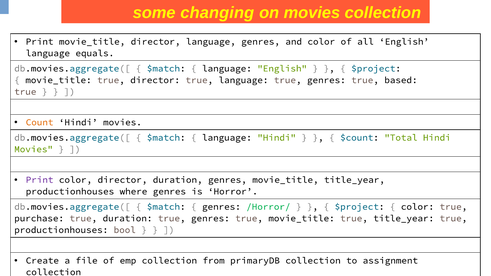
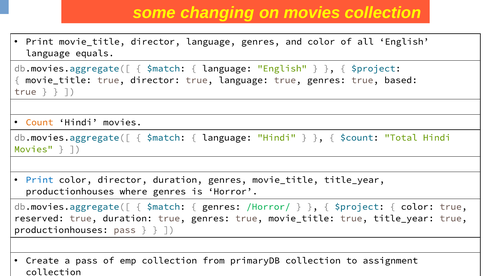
Print colour: purple -> blue (40, 180)
purchase: purchase -> reserved (39, 218)
productionhouses bool: bool -> pass (125, 230)
a file: file -> pass (87, 261)
